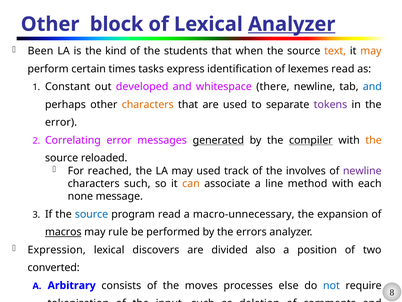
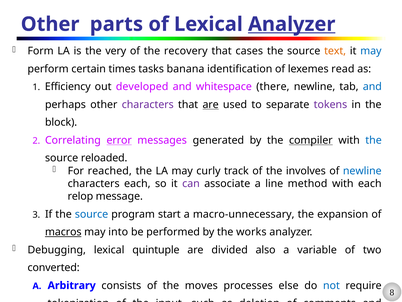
block: block -> parts (116, 24)
Been: Been -> Form (41, 51)
kind: kind -> very (116, 51)
students: students -> recovery (186, 51)
when: when -> cases (249, 51)
may colour: orange -> blue (371, 51)
express: express -> banana (186, 69)
Constant: Constant -> Efficiency (68, 87)
characters colour: orange -> purple (148, 104)
are underline: none -> present (211, 104)
error: error -> block (61, 122)
error underline: none -> present (119, 140)
generated underline: present -> none (218, 140)
the colour: orange -> blue (374, 140)
may used: used -> curly (208, 171)
newline colour: purple -> blue (362, 171)
characters such: such -> each (137, 183)
can colour: orange -> purple (191, 183)
none: none -> relop (80, 196)
program read: read -> start (169, 214)
may rule: rule -> into (118, 232)
errors: errors -> works (251, 232)
Expression: Expression -> Debugging (57, 249)
discovers: discovers -> quintuple (156, 249)
position: position -> variable (317, 249)
